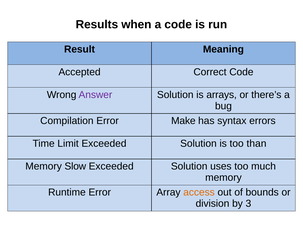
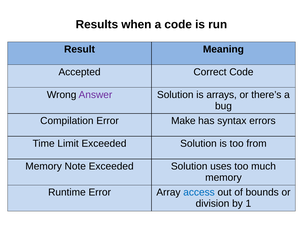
than: than -> from (257, 144)
Slow: Slow -> Note (75, 167)
access colour: orange -> blue (199, 193)
3: 3 -> 1 (248, 204)
